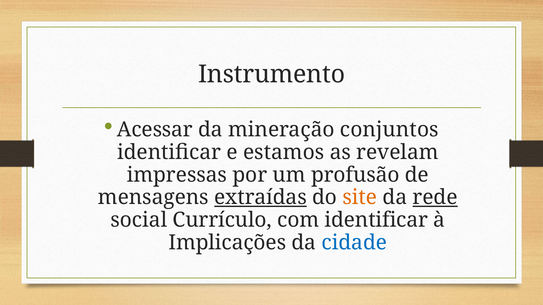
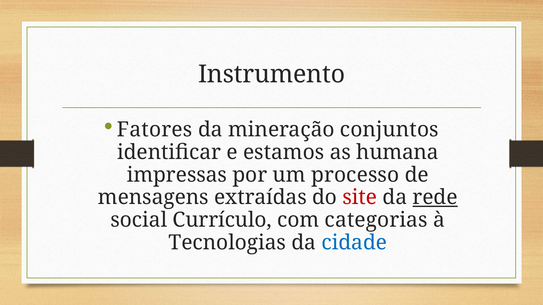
Acessar: Acessar -> Fatores (155, 130)
revelam: revelam -> humana (398, 153)
profusão: profusão -> processo (355, 175)
extraídas underline: present -> none (260, 198)
site colour: orange -> red (360, 198)
com identificar: identificar -> categorias (376, 220)
Implicações: Implicações -> Tecnologias (227, 243)
